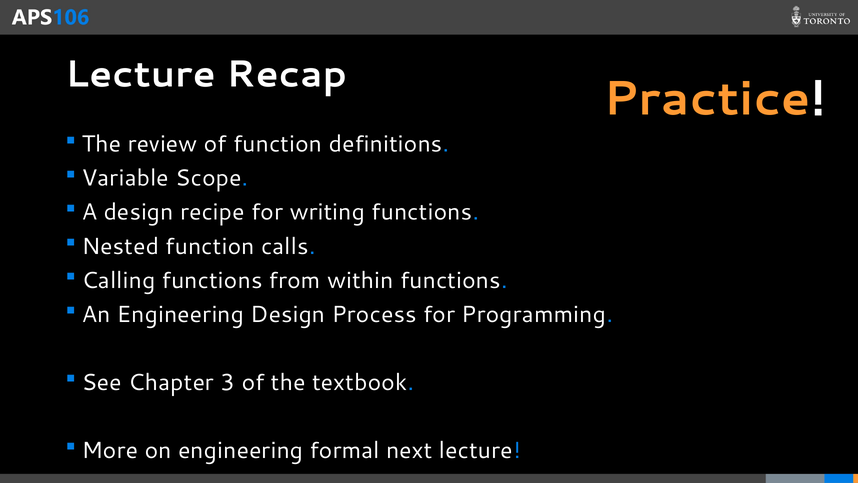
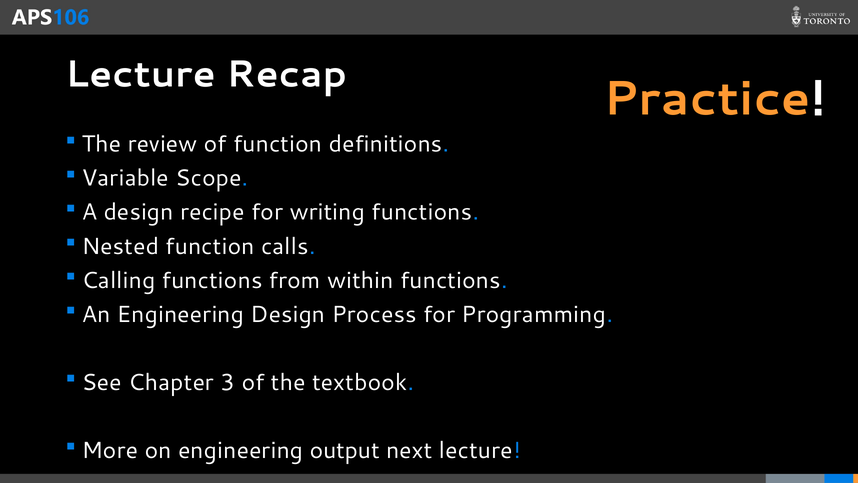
formal: formal -> output (345, 450)
